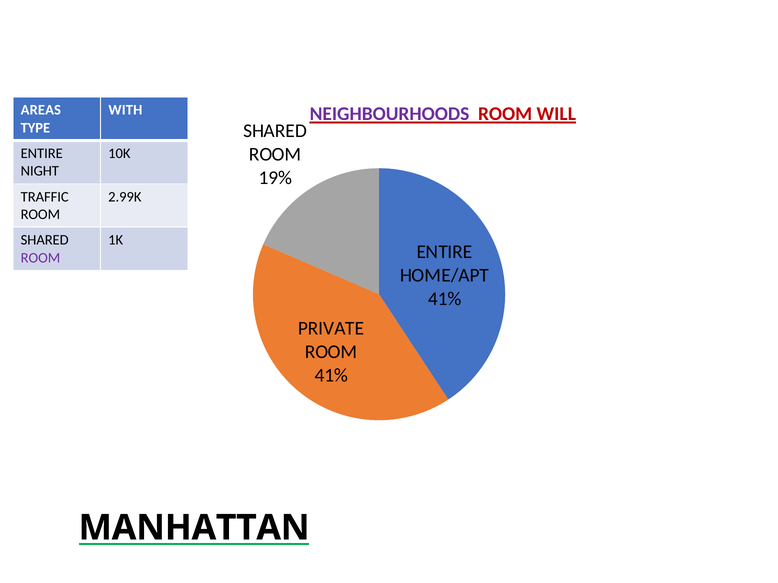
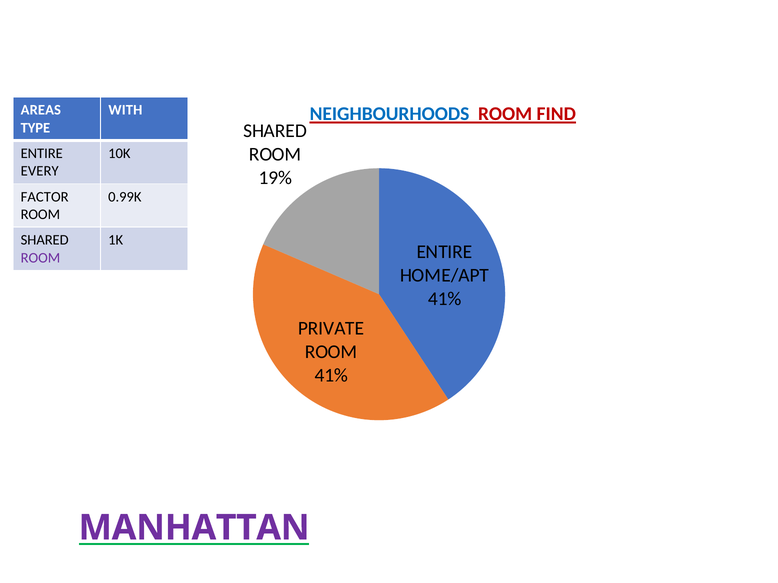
NEIGHBOURHOODS colour: purple -> blue (390, 114)
WILL: WILL -> FIND (556, 114)
NIGHT: NIGHT -> EVERY (40, 171)
TRAFFIC: TRAFFIC -> FACTOR (45, 197)
2.99K: 2.99K -> 0.99K (125, 197)
MANHATTAN colour: black -> purple (194, 528)
